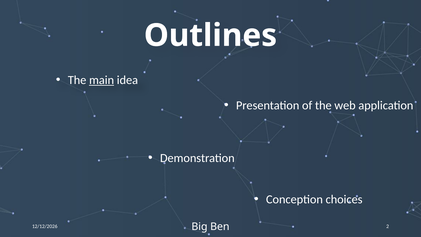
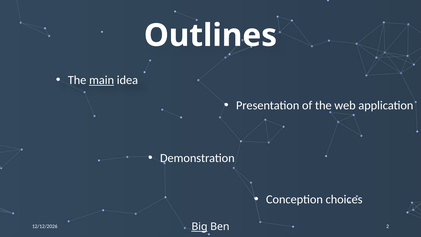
Big underline: none -> present (199, 227)
